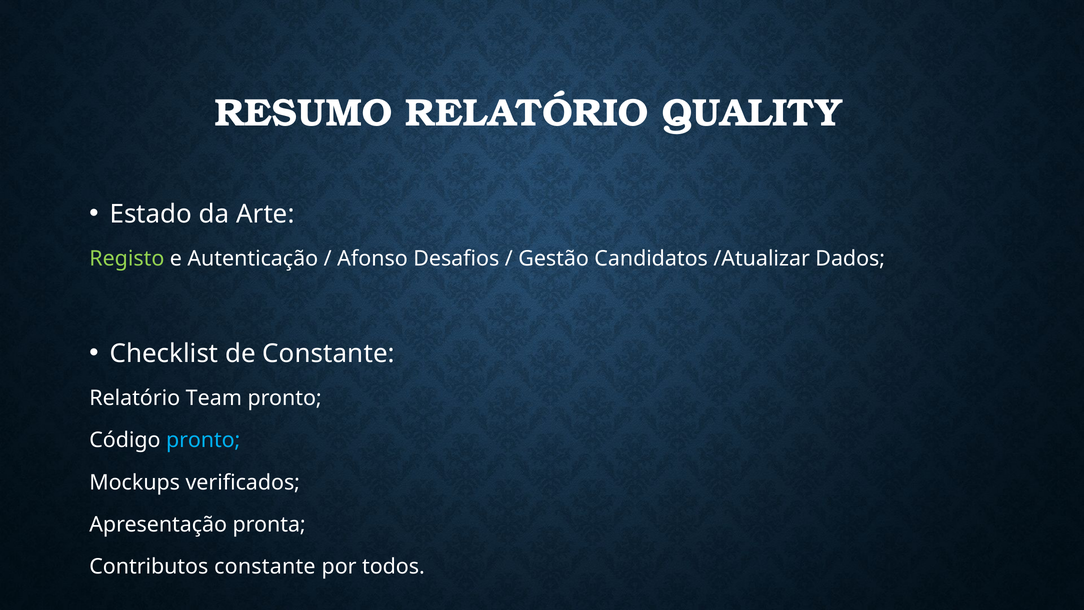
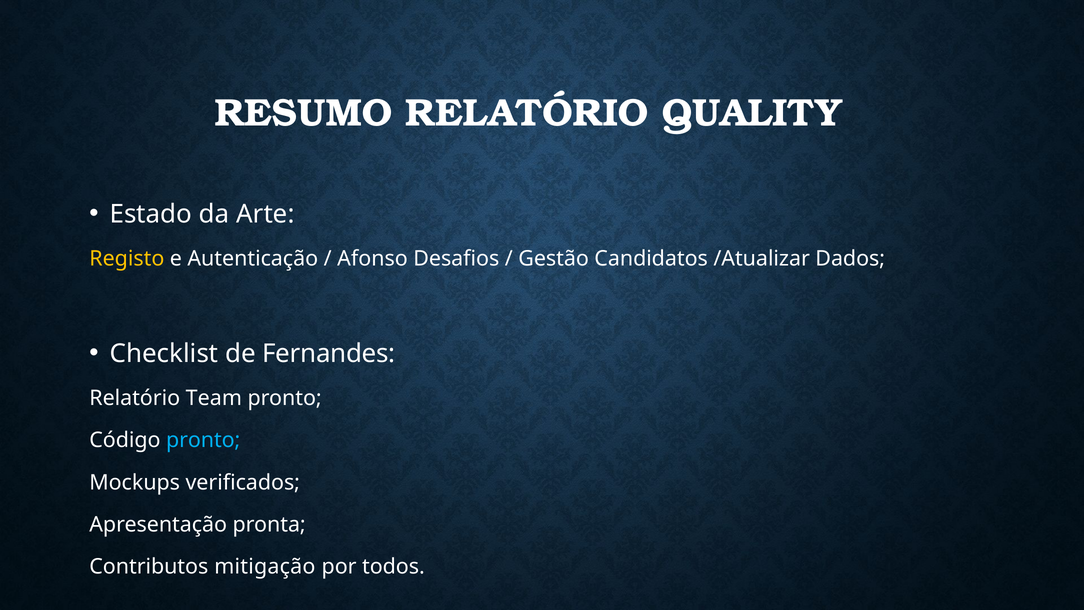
Registo colour: light green -> yellow (127, 259)
de Constante: Constante -> Fernandes (329, 353)
Contributos constante: constante -> mitigação (265, 567)
